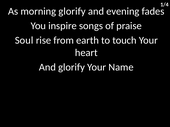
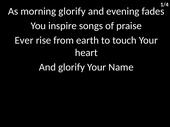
Soul: Soul -> Ever (24, 40)
